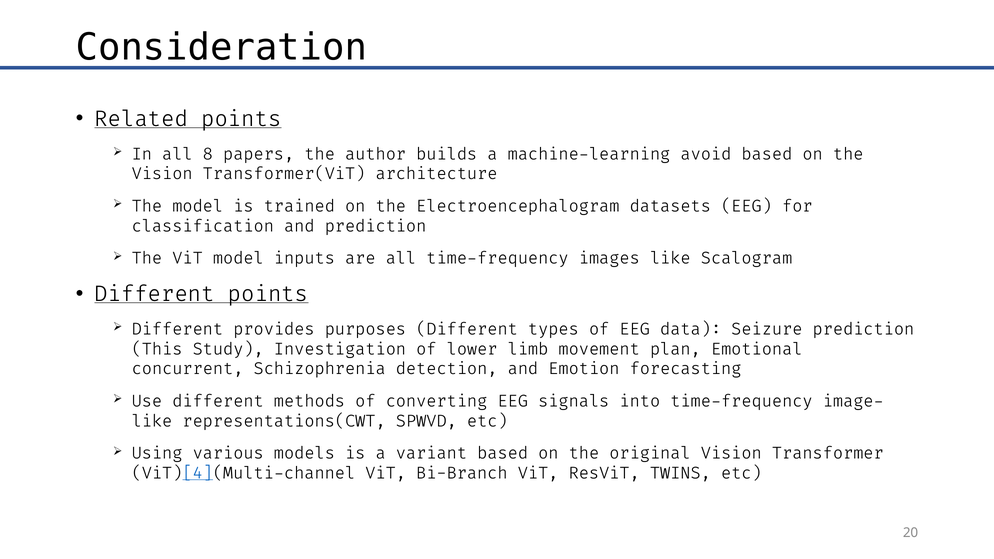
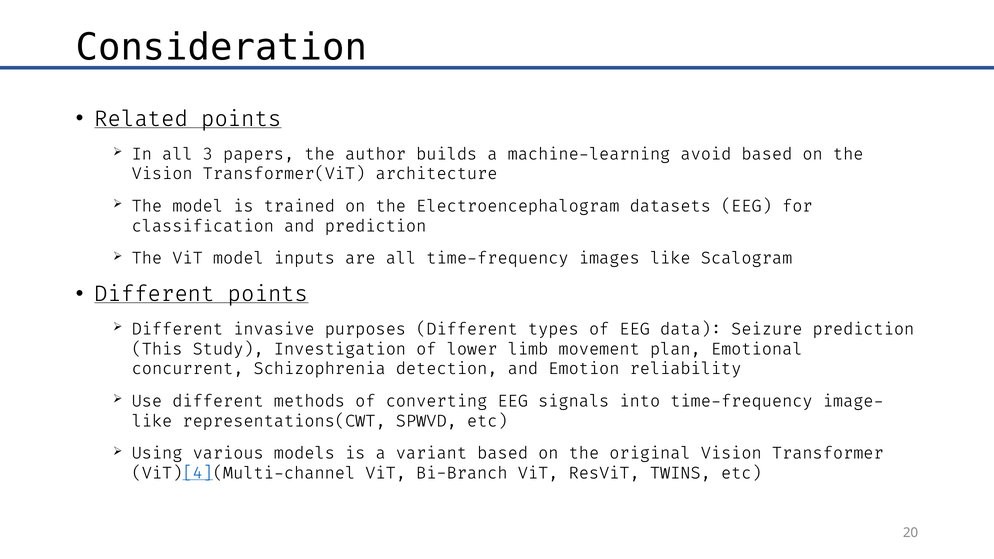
8: 8 -> 3 (208, 154)
provides: provides -> invasive (274, 329)
forecasting: forecasting -> reliability (686, 369)
